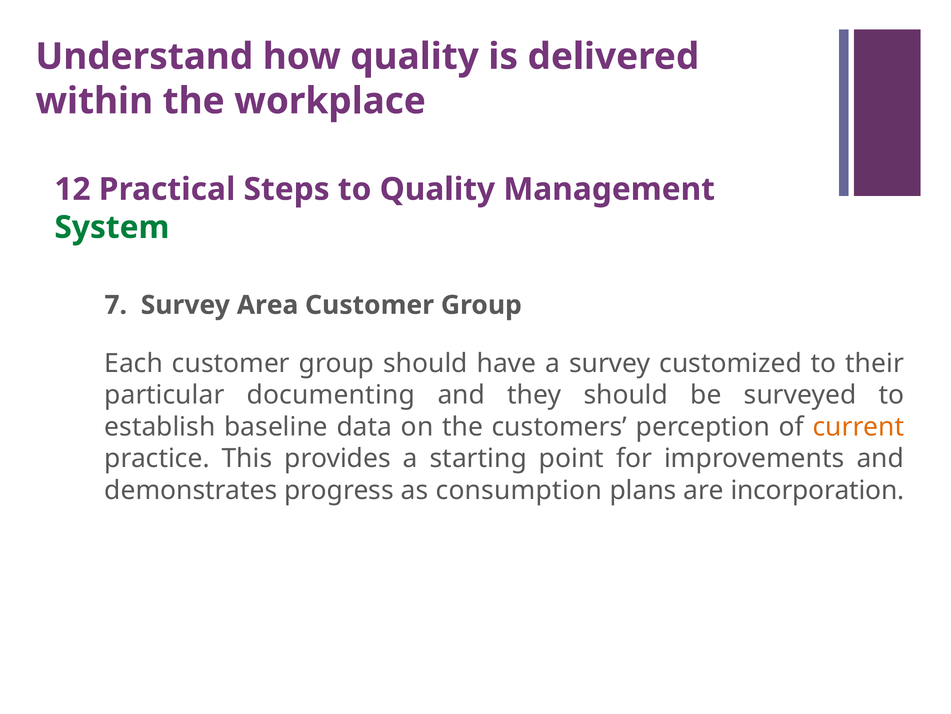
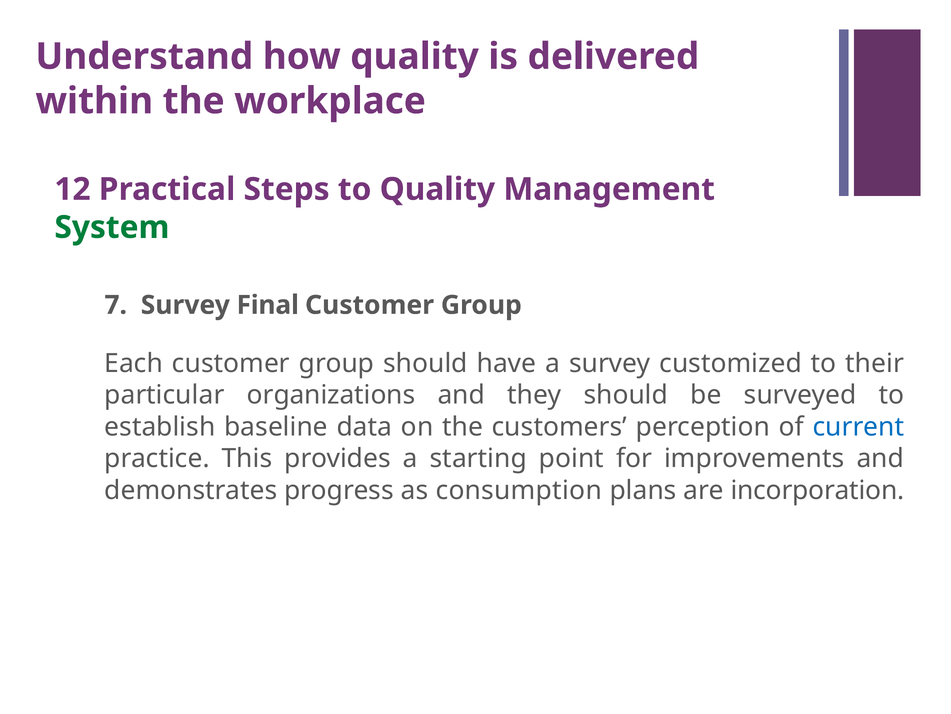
Area: Area -> Final (268, 305)
documenting: documenting -> organizations (331, 395)
current colour: orange -> blue (858, 426)
